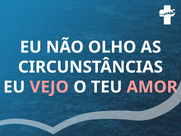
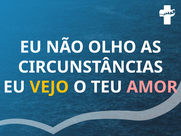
VEJO colour: pink -> yellow (49, 87)
